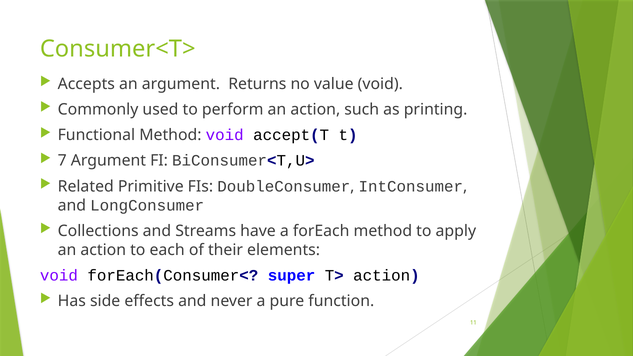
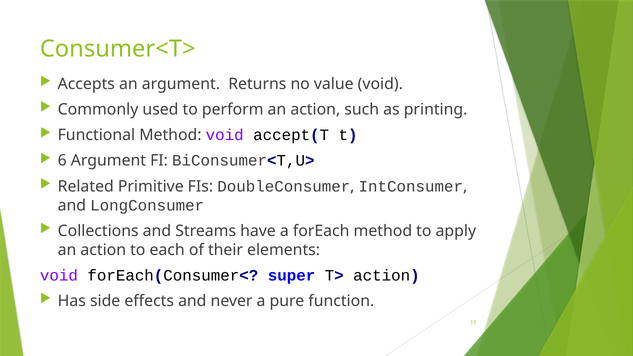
7: 7 -> 6 (62, 161)
